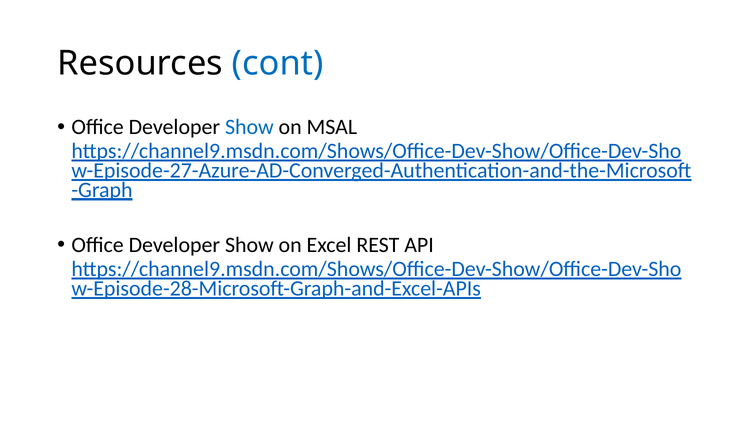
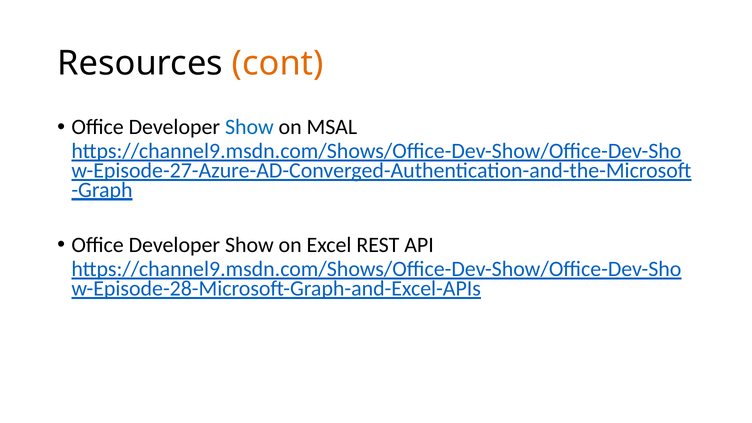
cont colour: blue -> orange (278, 63)
